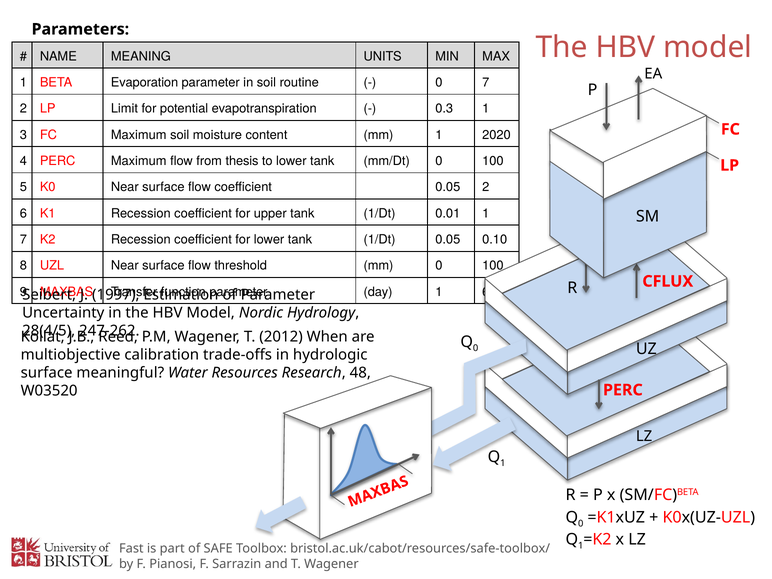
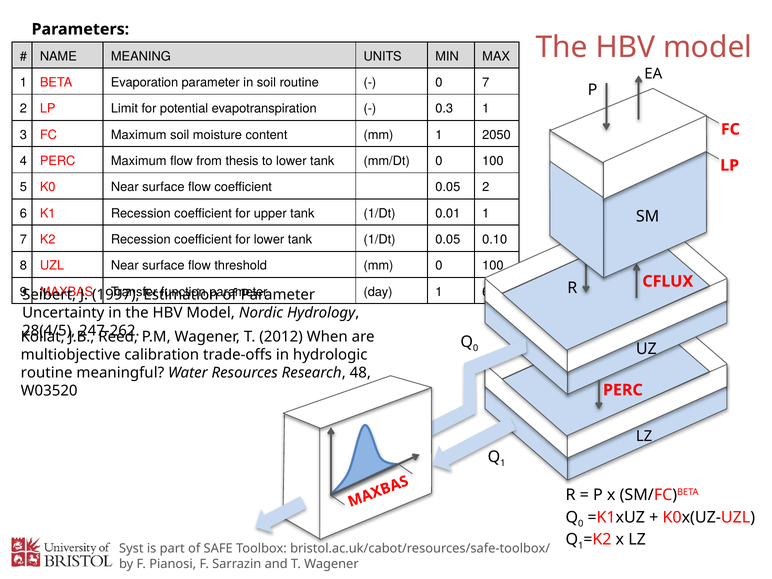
2020: 2020 -> 2050 (496, 135)
surface: surface -> routine (47, 373)
Fast: Fast -> Syst (131, 549)
